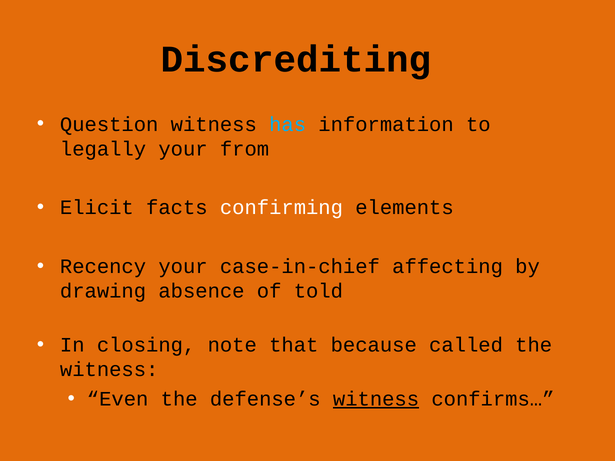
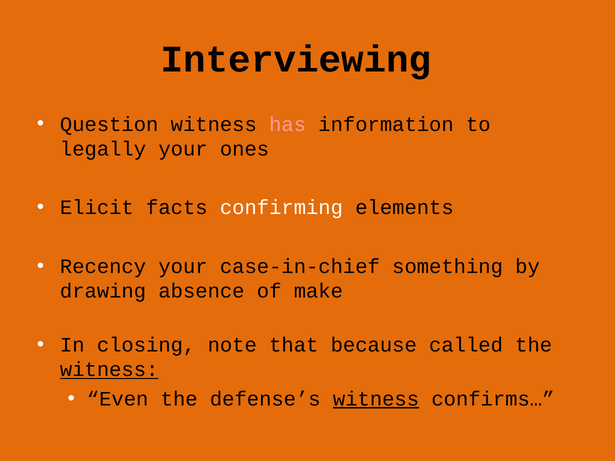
Discrediting: Discrediting -> Interviewing (296, 60)
has colour: light blue -> pink (288, 124)
from: from -> ones (245, 149)
affecting: affecting -> something (448, 267)
told: told -> make (318, 291)
witness underline: none -> present (109, 370)
